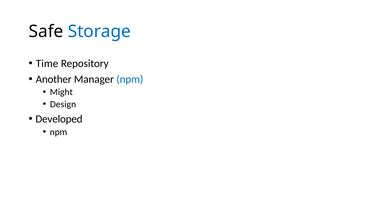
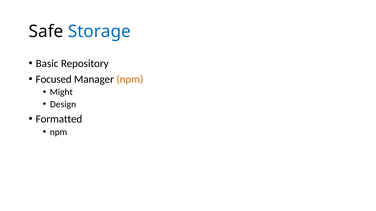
Time: Time -> Basic (47, 64)
Another: Another -> Focused (54, 79)
npm colour: blue -> orange (130, 79)
Developed: Developed -> Formatted (59, 119)
